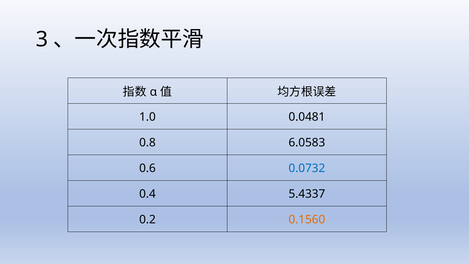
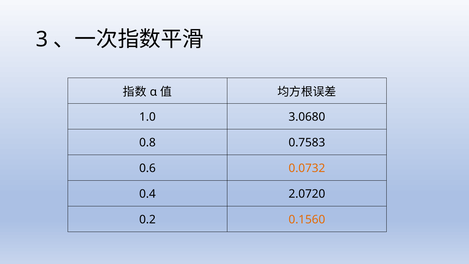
0.0481: 0.0481 -> 3.0680 (307, 117)
6.0583: 6.0583 -> 0.7583 (307, 143)
0.0732 colour: blue -> orange (307, 168)
5.4337: 5.4337 -> 2.0720 (307, 194)
